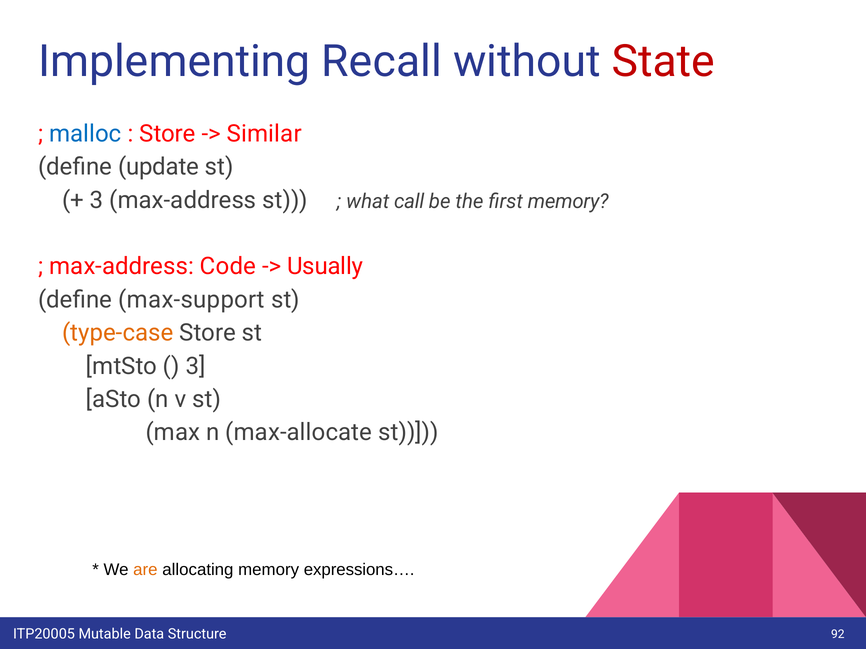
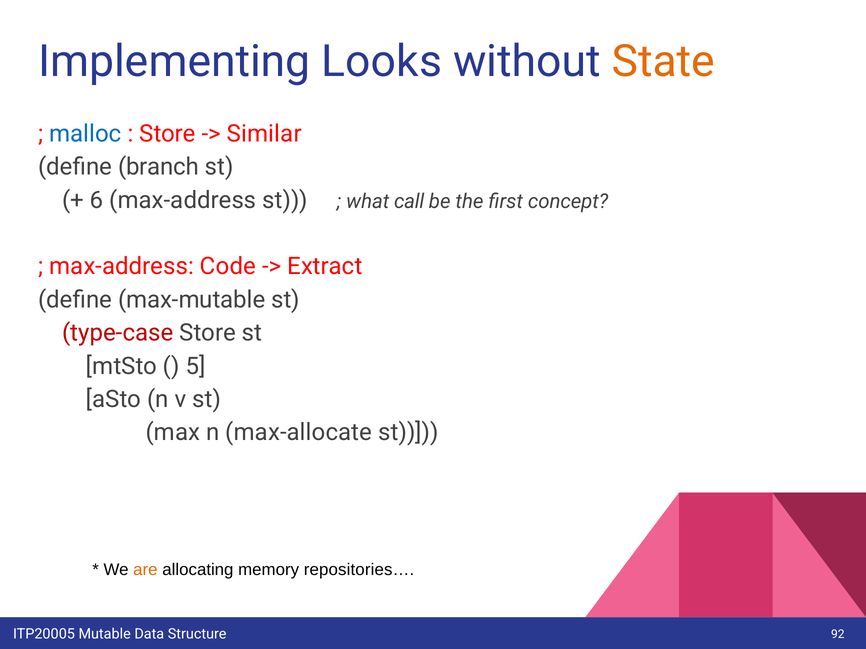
Recall: Recall -> Looks (382, 61)
State colour: red -> orange (663, 61)
update: update -> branch (158, 167)
3: 3 -> 6 (97, 200)
first memory: memory -> concept (568, 201)
Usually: Usually -> Extract (325, 267)
max-support: max-support -> max-mutable (192, 300)
type-case colour: orange -> red (118, 333)
3: 3 -> 5 (196, 366)
expressions…: expressions… -> repositories… (359, 570)
